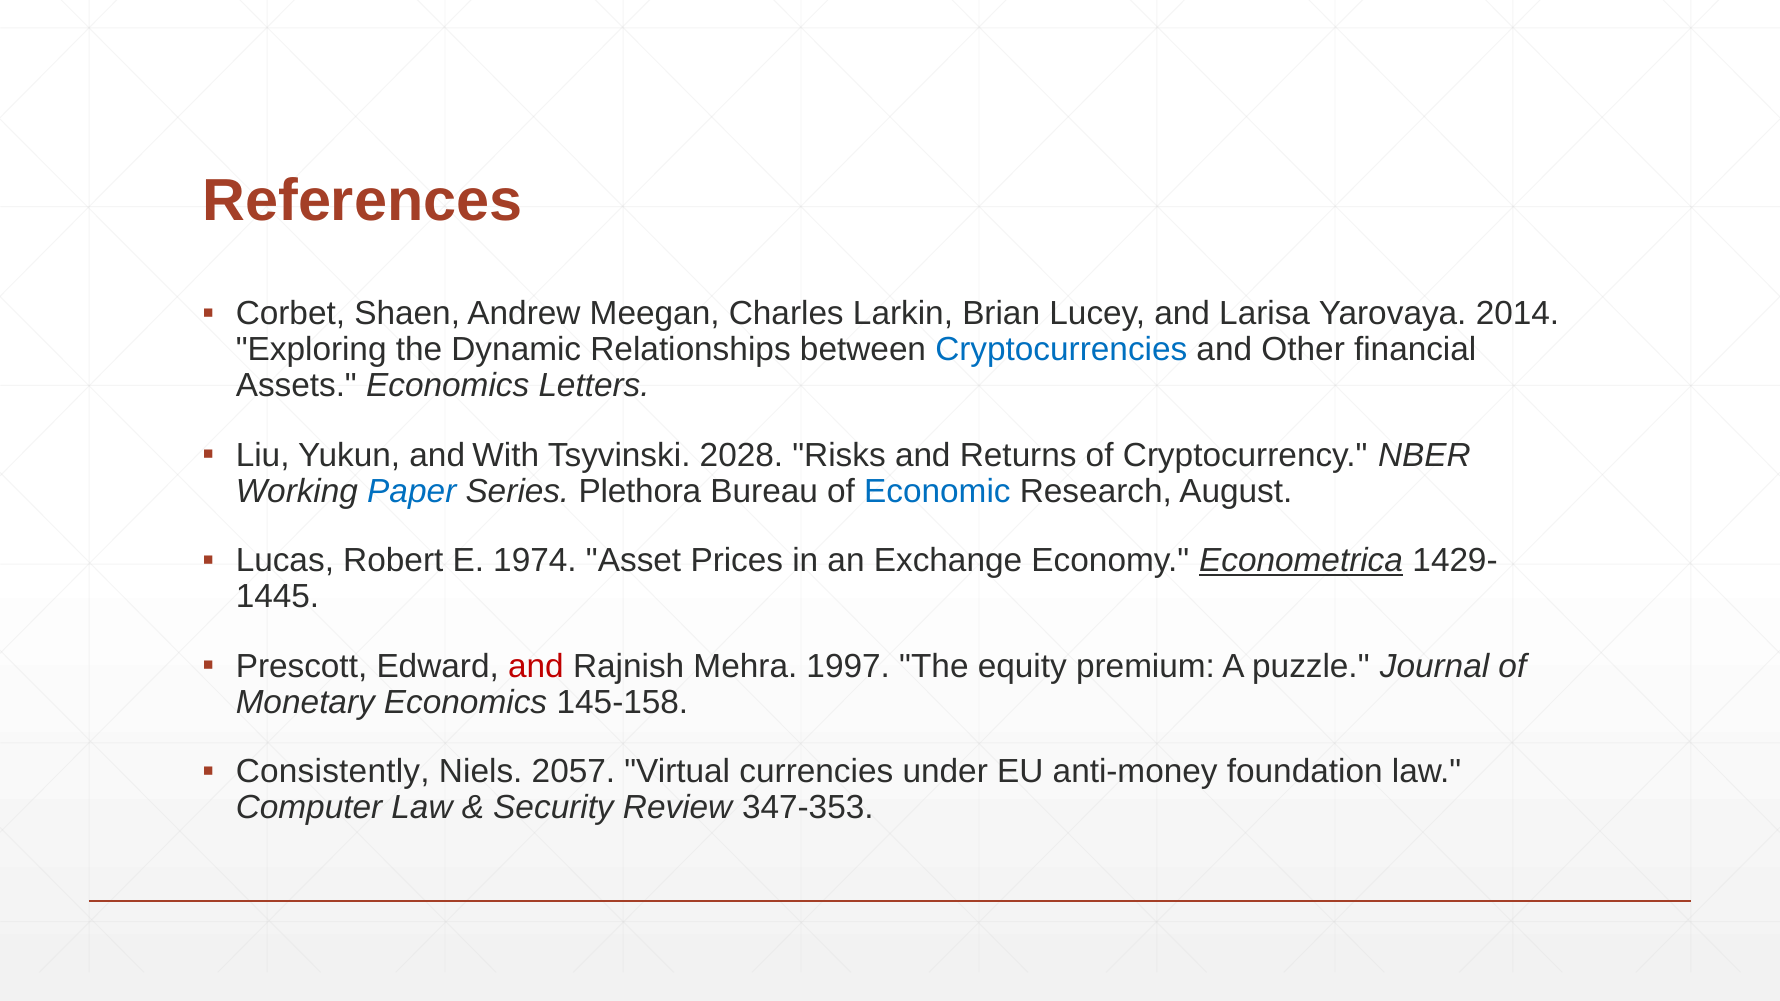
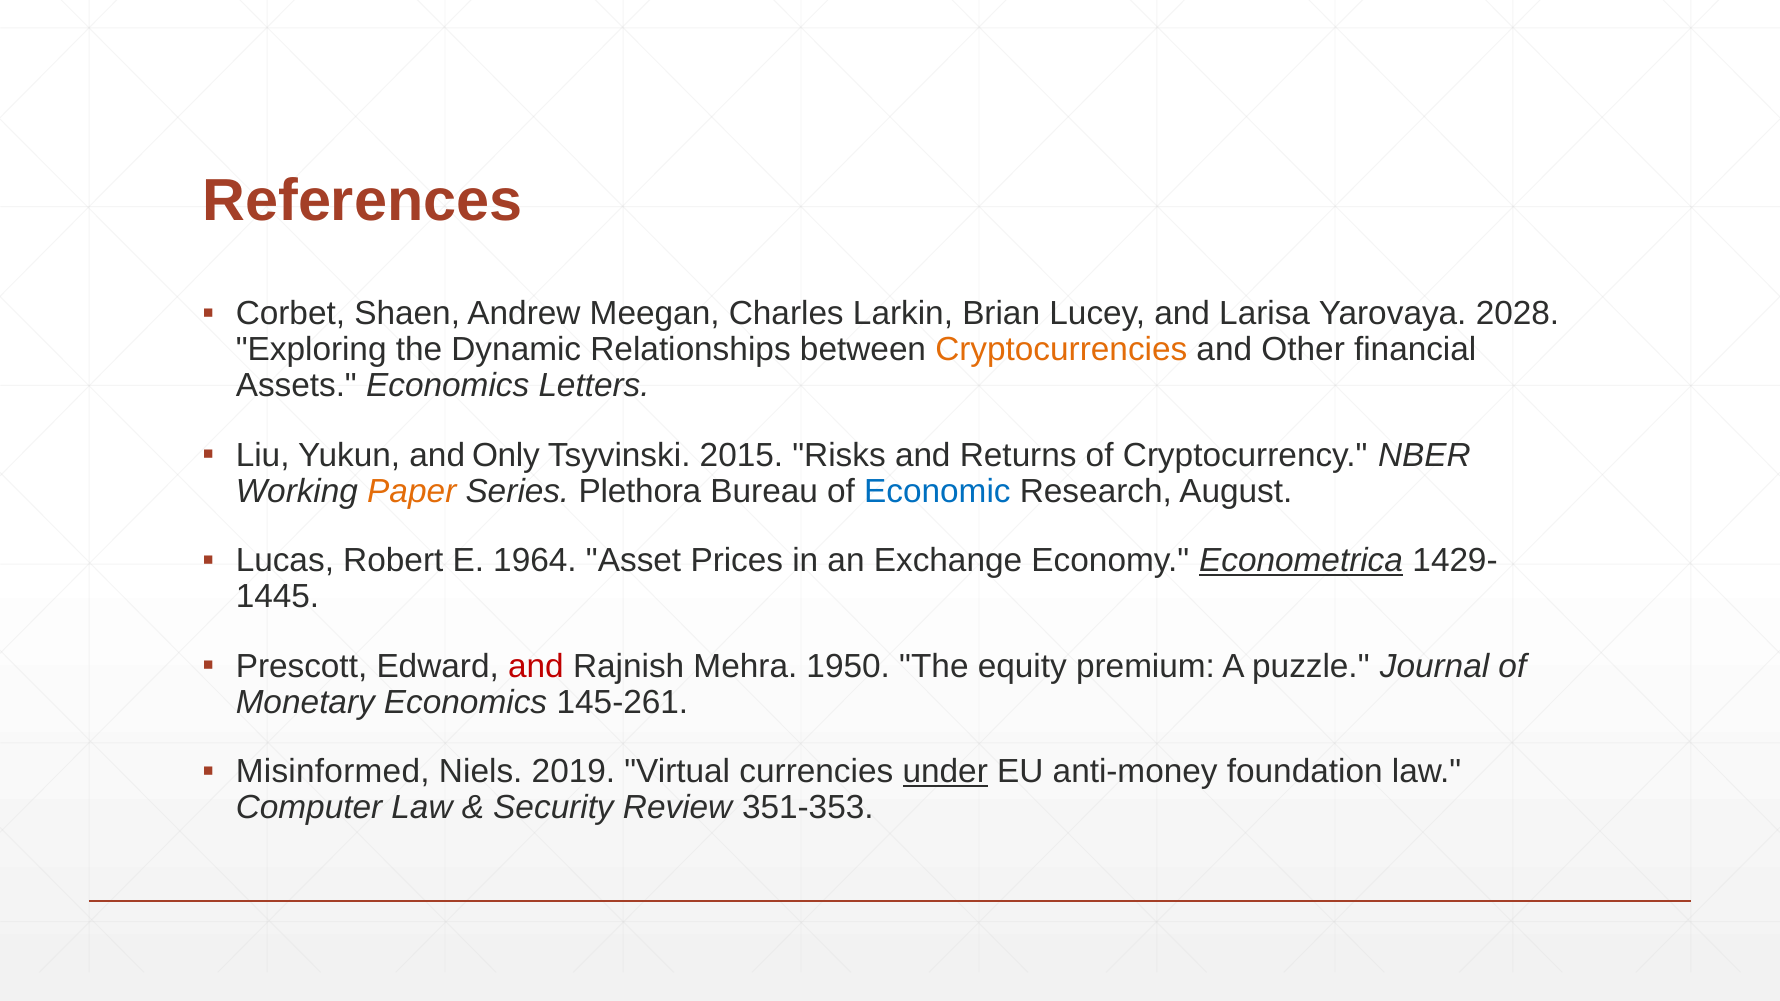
2014: 2014 -> 2028 (1517, 314)
Cryptocurrencies colour: blue -> orange (1061, 350)
With: With -> Only (506, 455)
2028: 2028 -> 2015 (741, 455)
Paper colour: blue -> orange (412, 491)
1974: 1974 -> 1964 (535, 561)
1997: 1997 -> 1950 (848, 666)
145-158: 145-158 -> 145-261 (622, 702)
Consistently: Consistently -> Misinformed (333, 772)
2057: 2057 -> 2019 (573, 772)
under underline: none -> present (945, 772)
347-353: 347-353 -> 351-353 (808, 808)
